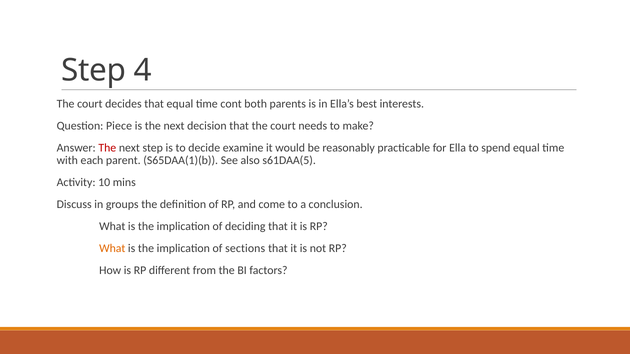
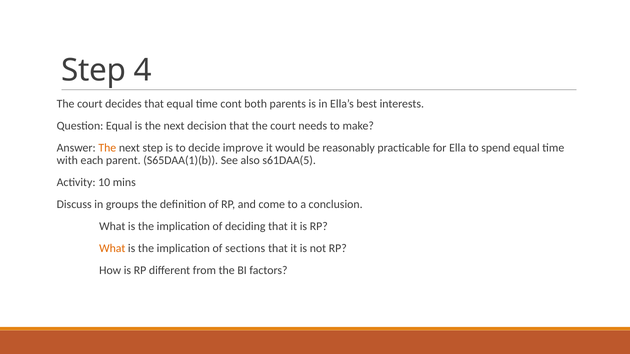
Question Piece: Piece -> Equal (119, 126)
The colour: red -> orange (107, 148)
examine: examine -> improve (243, 148)
